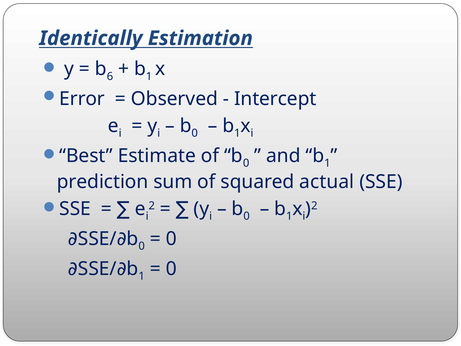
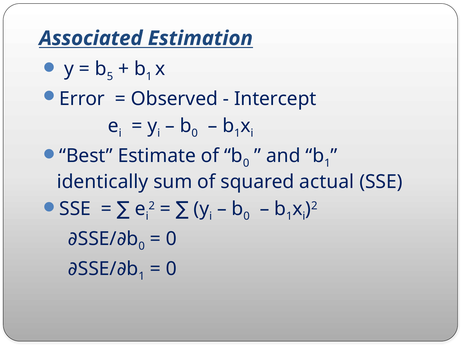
Identically: Identically -> Associated (91, 38)
6: 6 -> 5 (110, 76)
prediction: prediction -> identically (103, 182)
